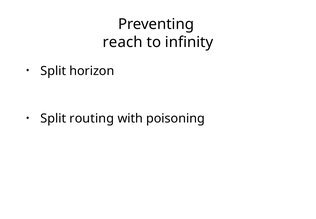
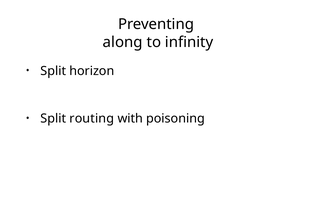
reach: reach -> along (123, 42)
